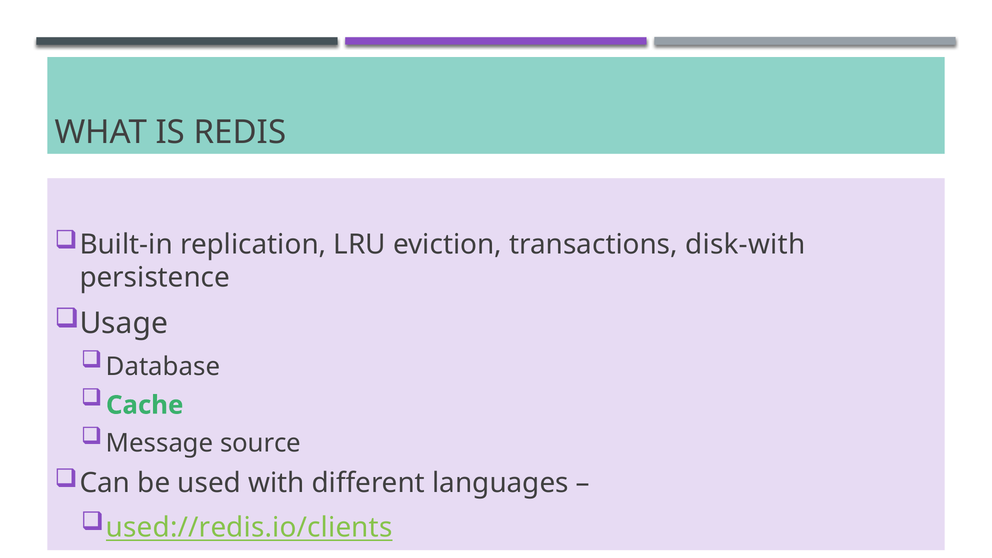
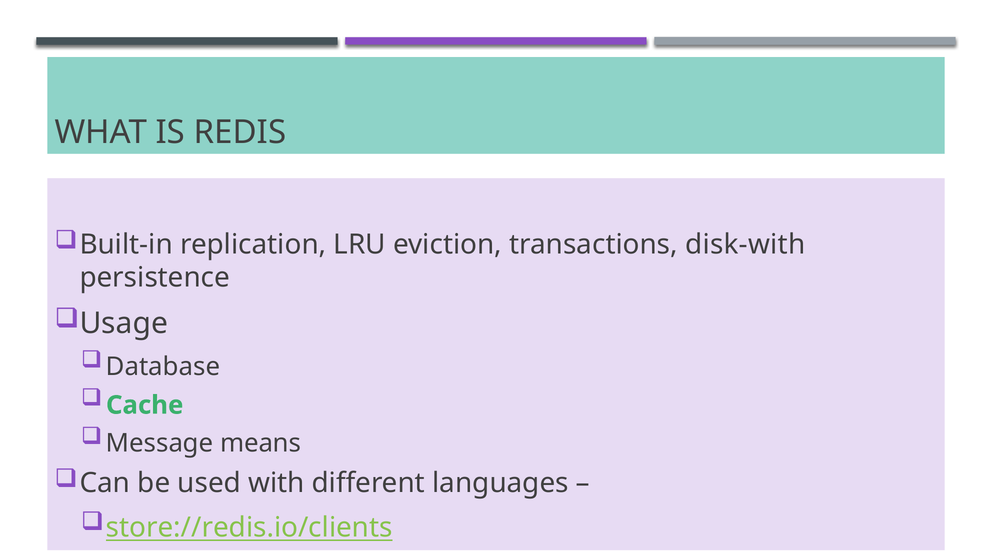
source: source -> means (261, 443)
used://redis.io/clients: used://redis.io/clients -> store://redis.io/clients (249, 527)
